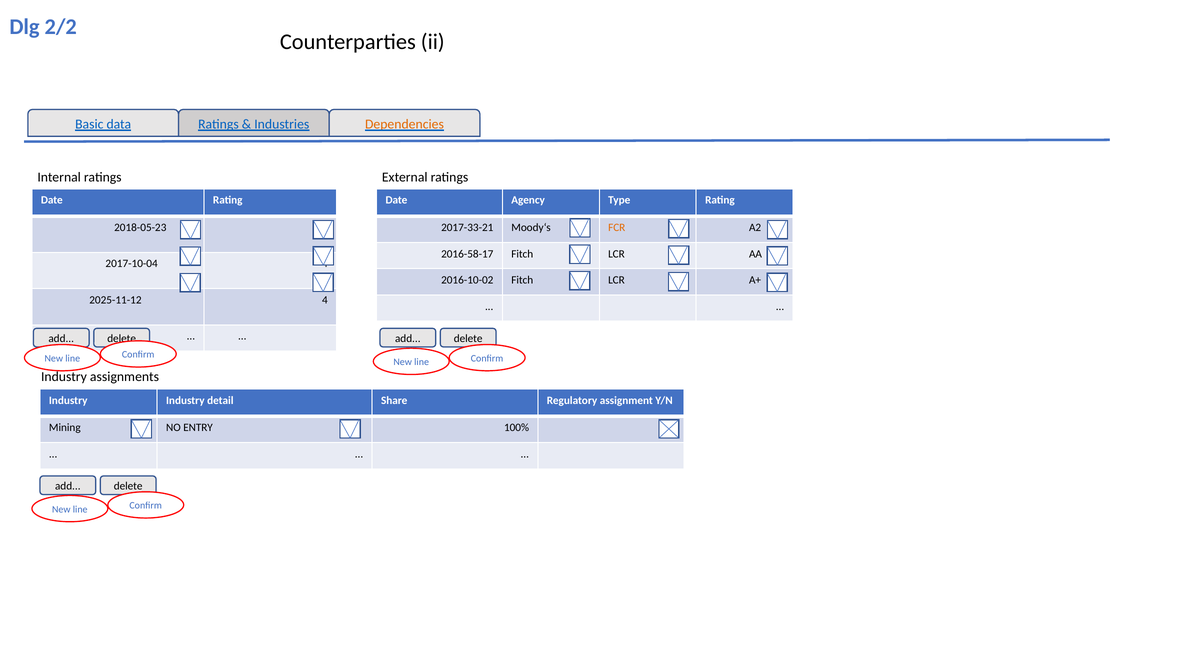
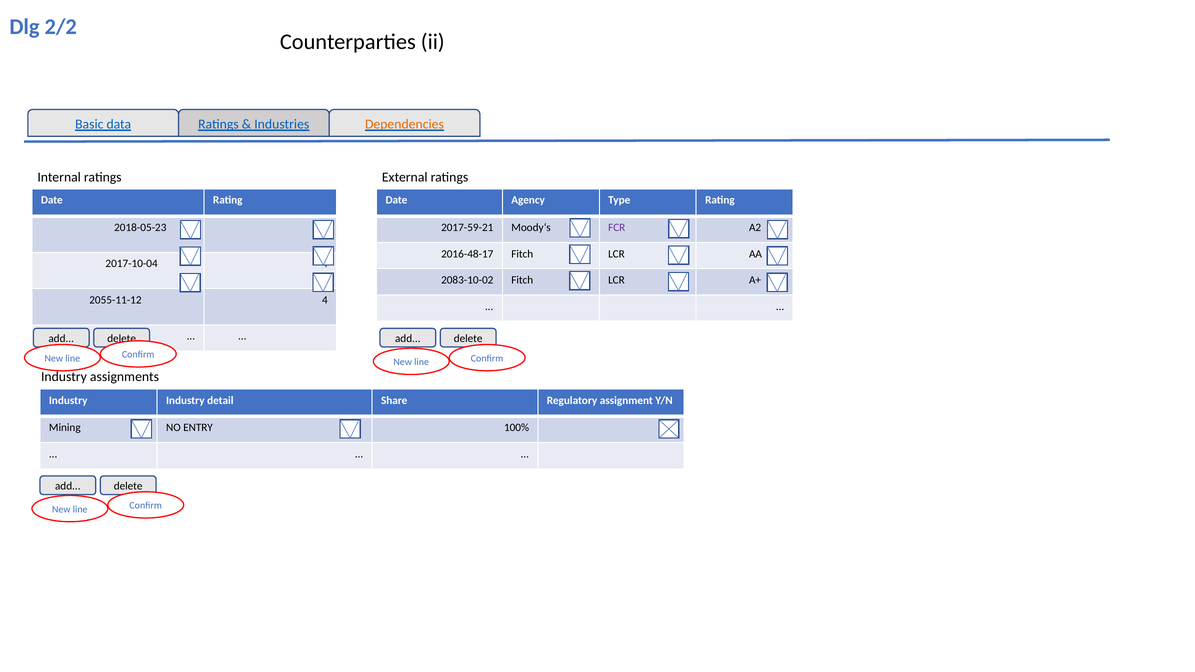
2017-33-21: 2017-33-21 -> 2017-59-21 (467, 228)
FCR colour: orange -> purple (617, 228)
2016-58-17: 2016-58-17 -> 2016-48-17 (467, 254)
2016-10-02: 2016-10-02 -> 2083-10-02 (467, 280)
2025-11-12: 2025-11-12 -> 2055-11-12 (115, 300)
